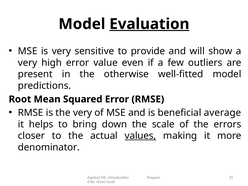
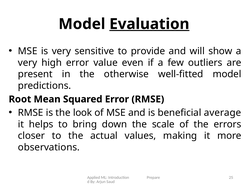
the very: very -> look (83, 113)
values underline: present -> none (140, 136)
denominator: denominator -> observations (49, 147)
